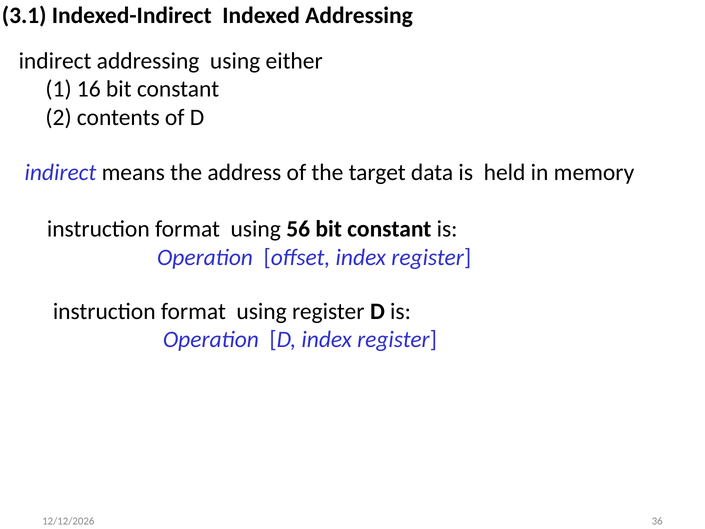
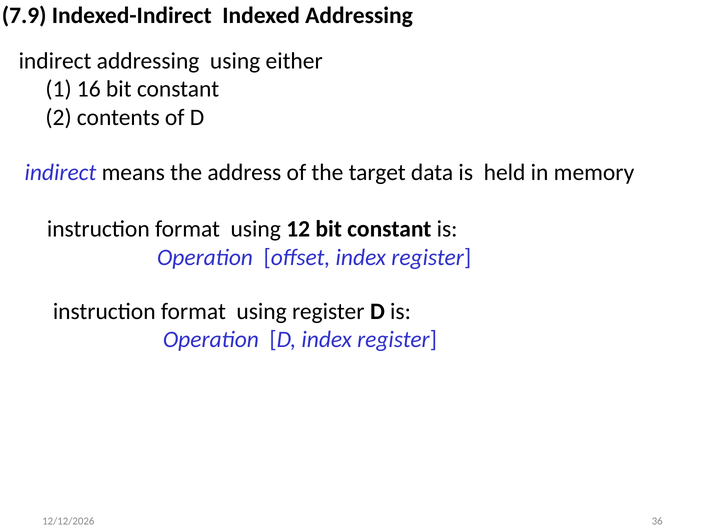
3.1: 3.1 -> 7.9 (24, 16)
56: 56 -> 12 (298, 229)
